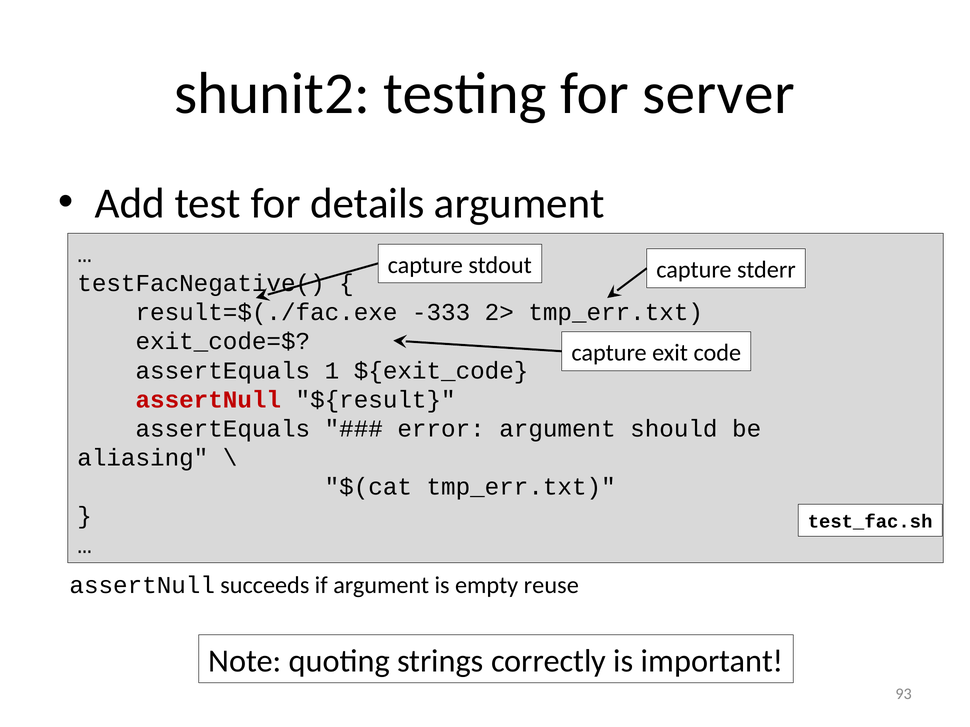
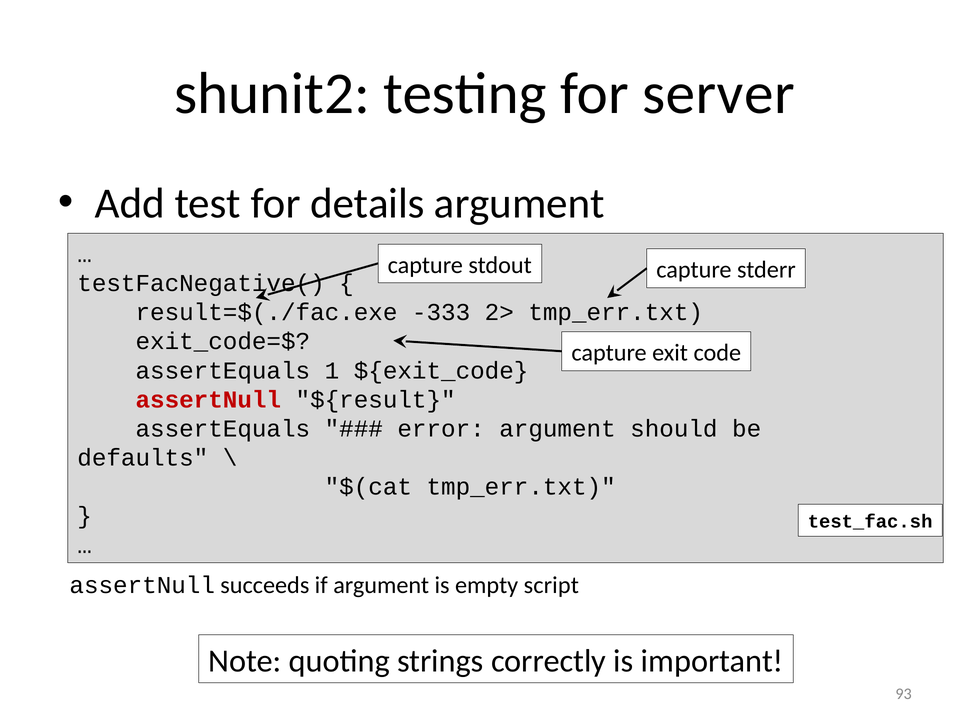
aliasing: aliasing -> defaults (143, 458)
reuse: reuse -> script (551, 586)
